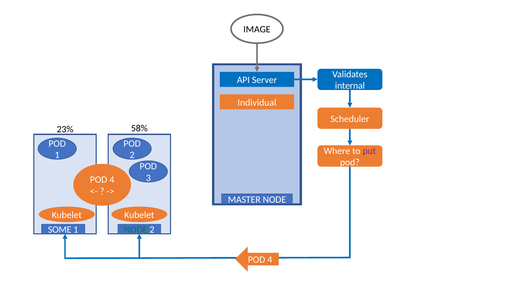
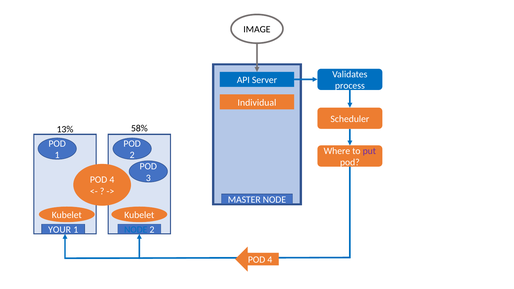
internal: internal -> process (350, 86)
23%: 23% -> 13% (65, 129)
SOME: SOME -> YOUR (60, 230)
NODE colour: green -> blue (136, 230)
